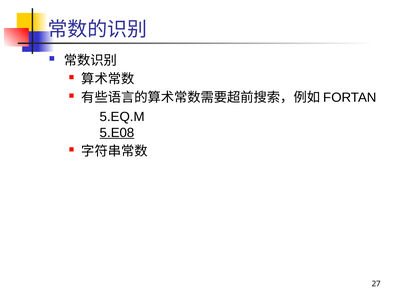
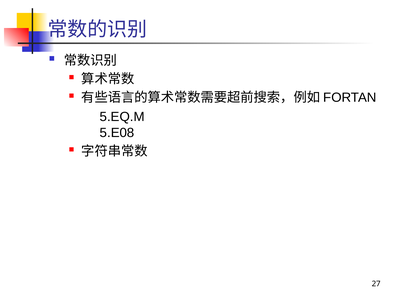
5.E08 underline: present -> none (117, 133)
